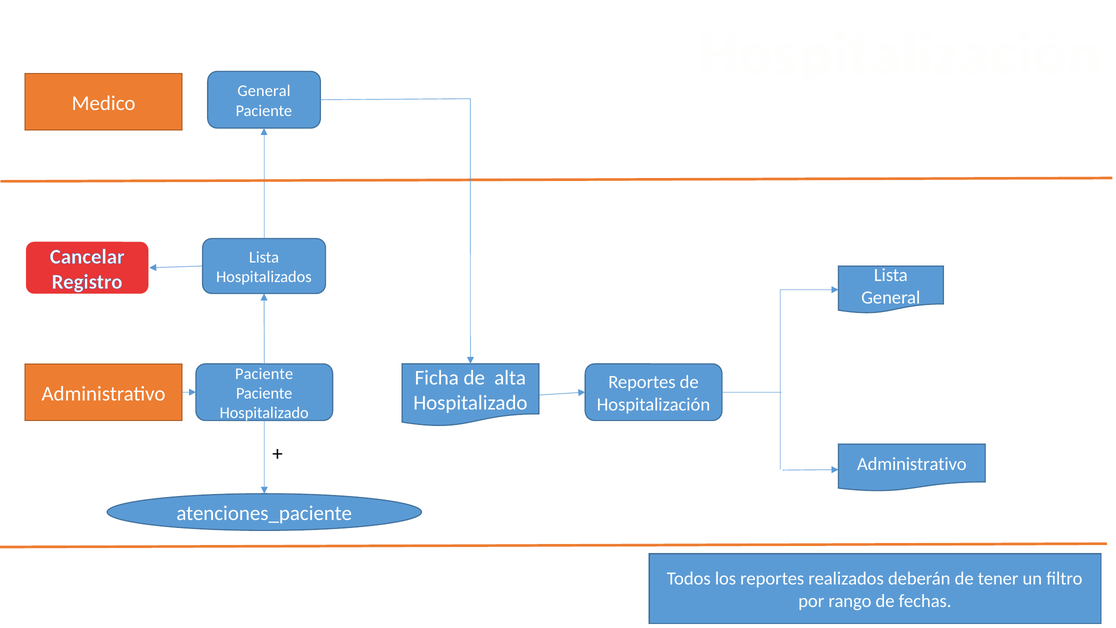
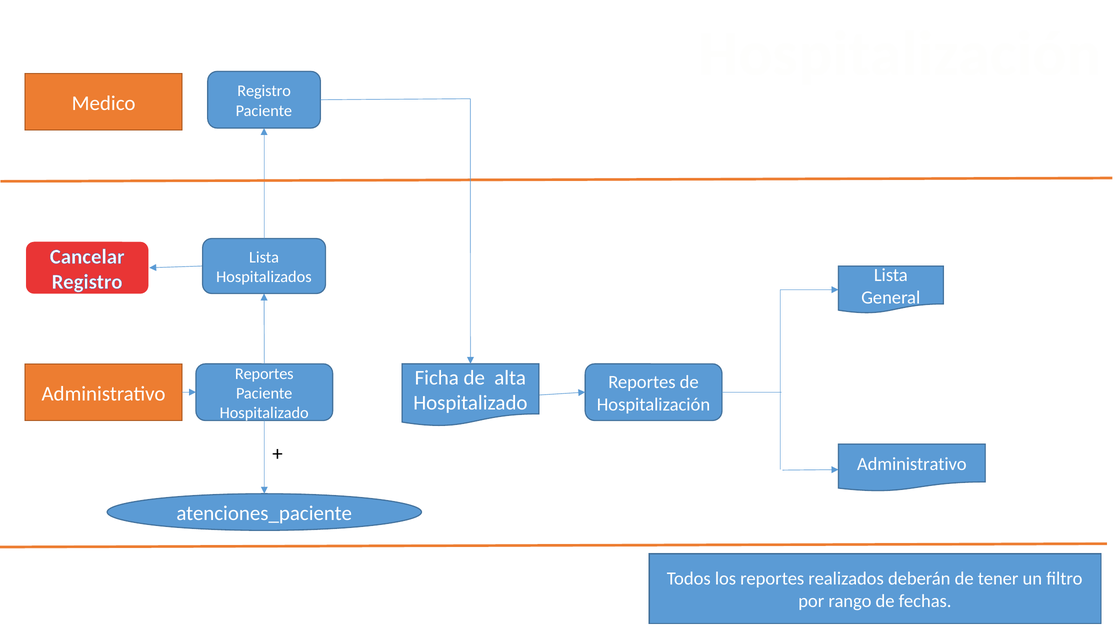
General: General -> Registro (264, 91)
Paciente: Paciente -> Reportes (264, 374)
